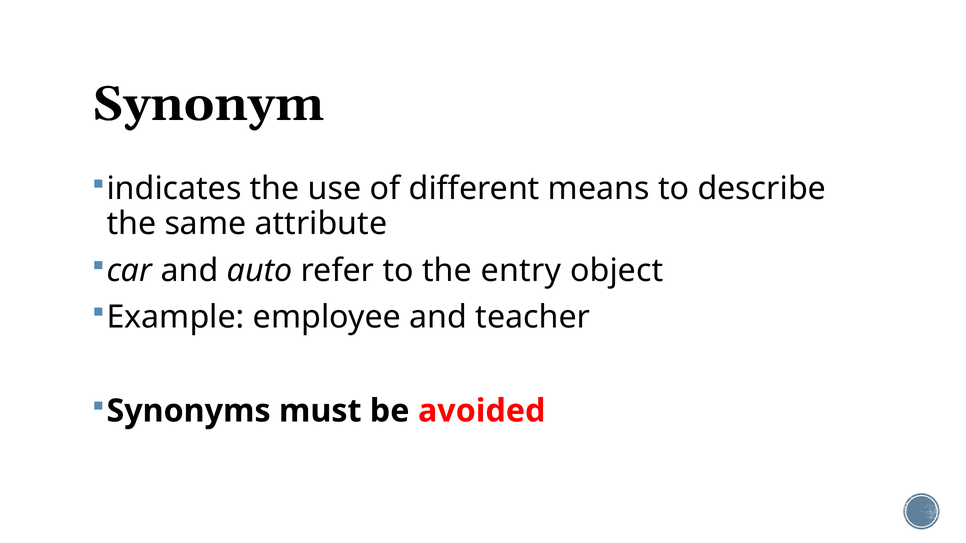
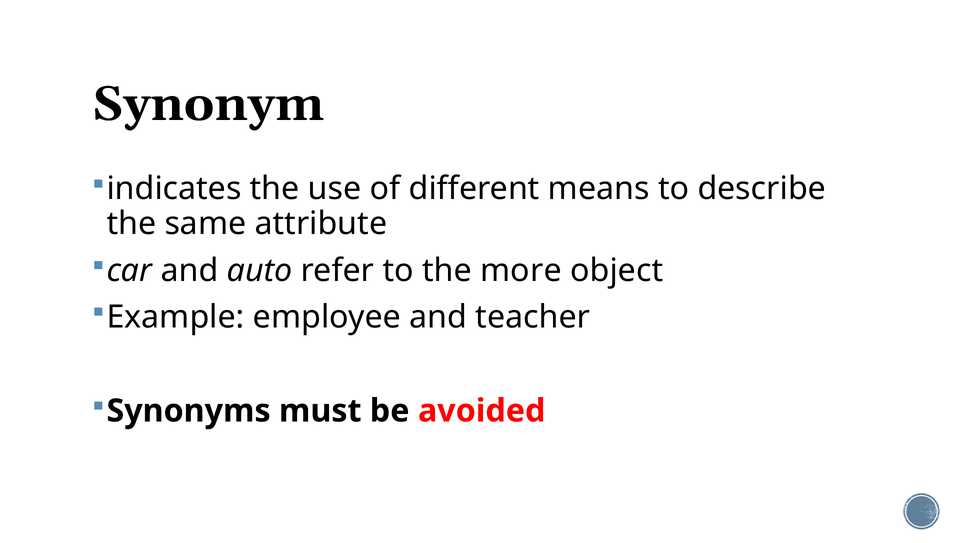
entry: entry -> more (521, 271)
